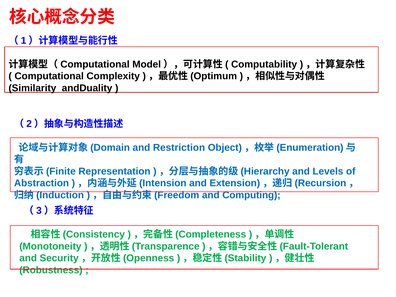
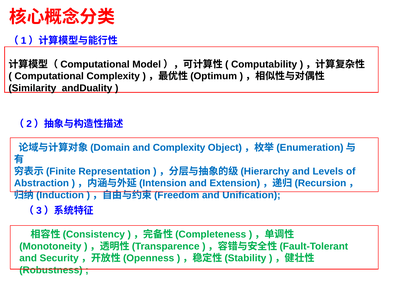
and Restriction: Restriction -> Complexity (179, 147)
Computing: Computing -> Unification (251, 195)
